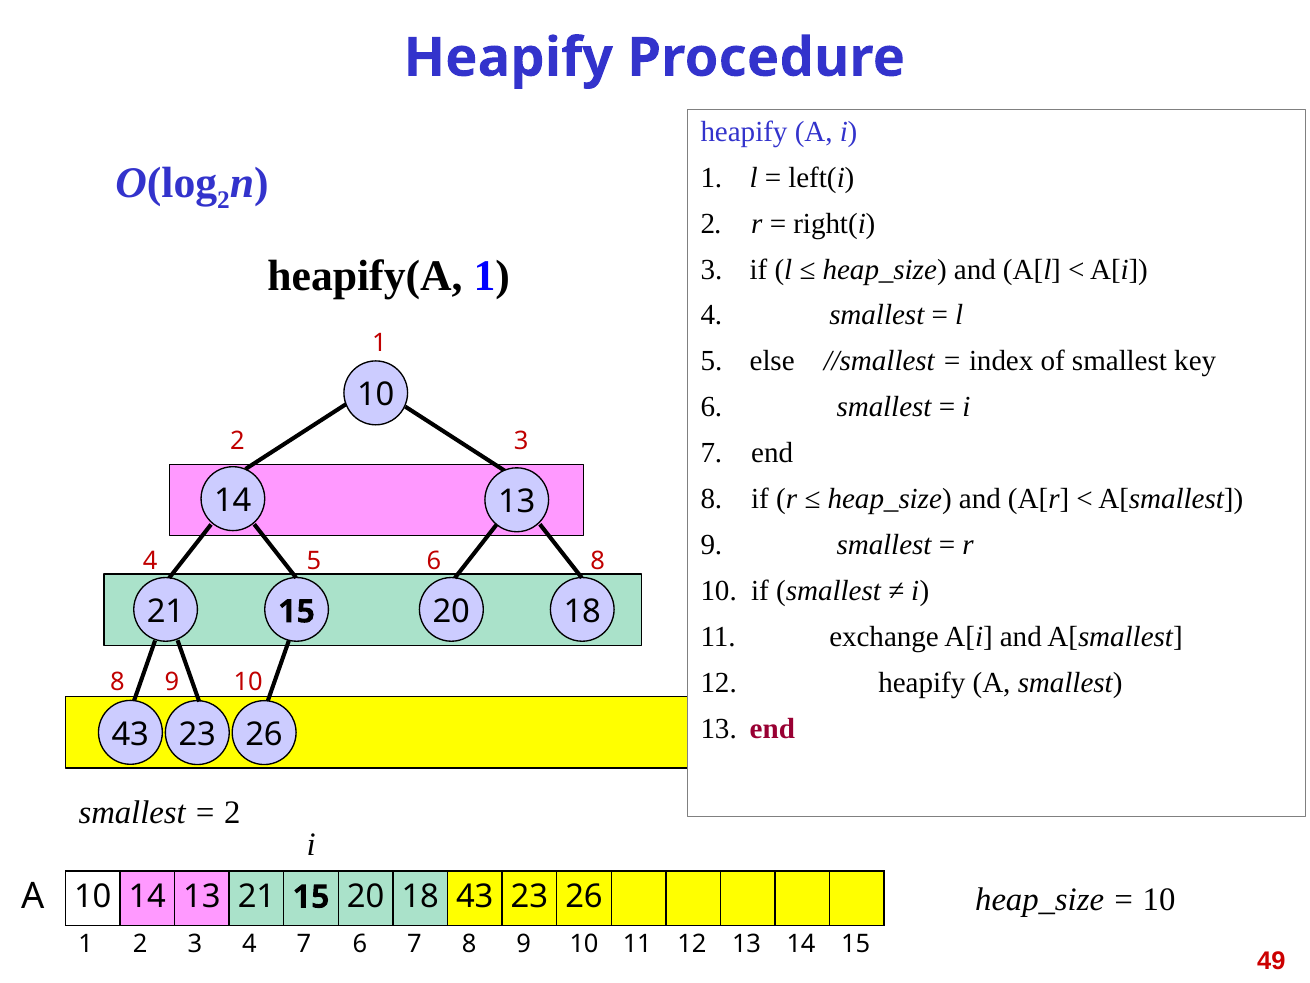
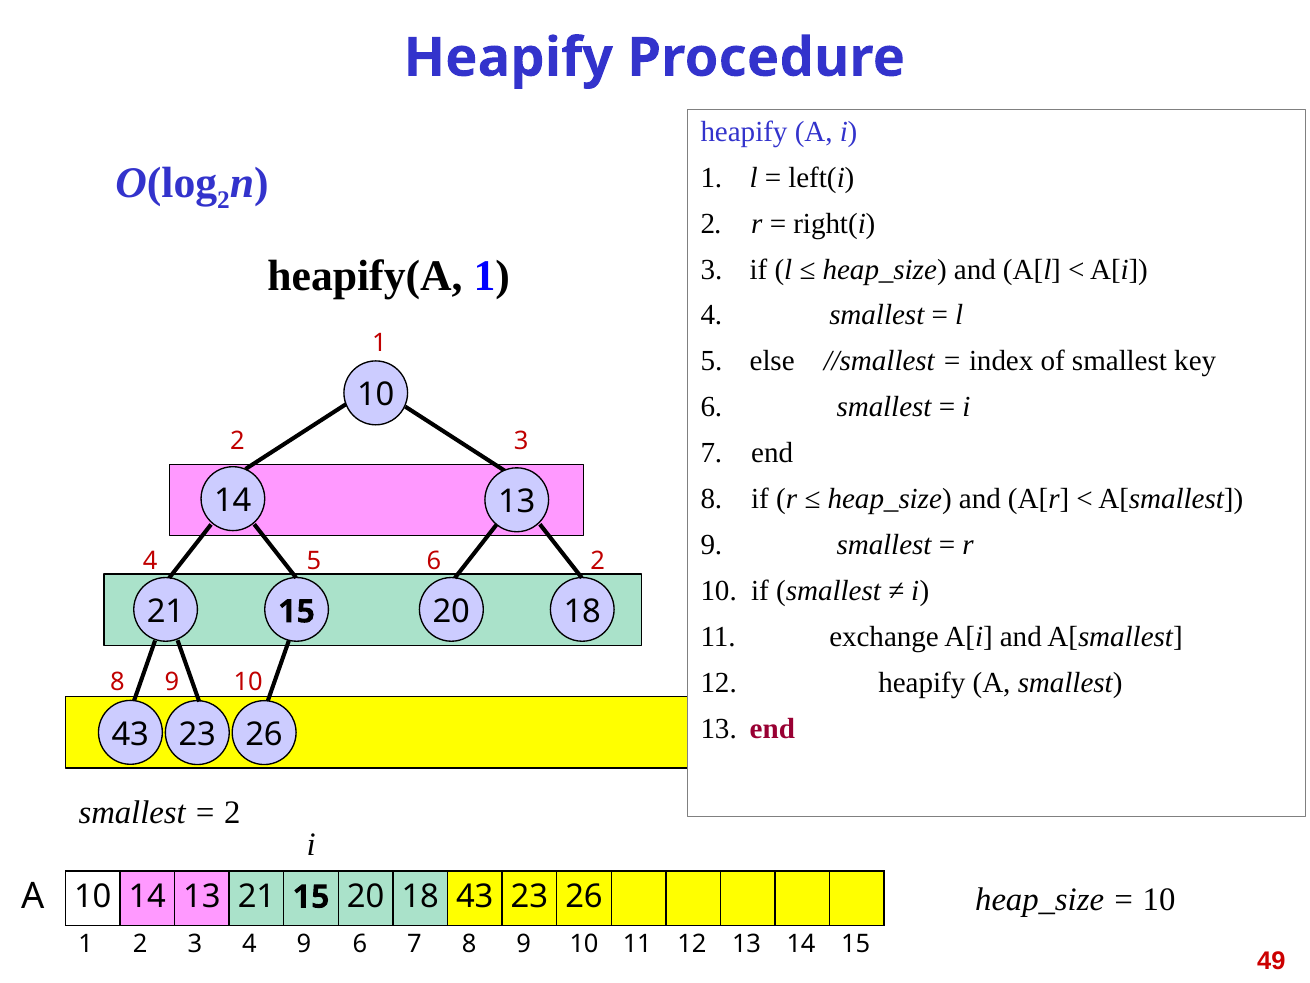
6 8: 8 -> 2 (598, 561)
4 7: 7 -> 9 (304, 943)
